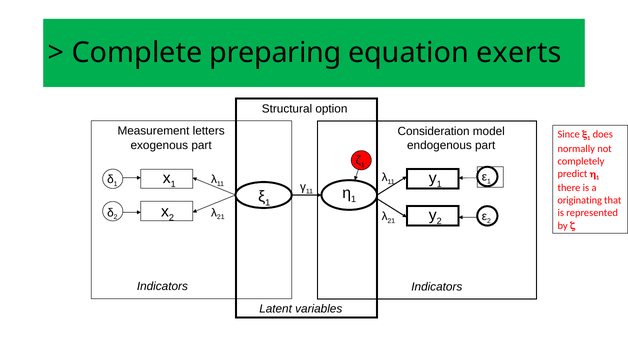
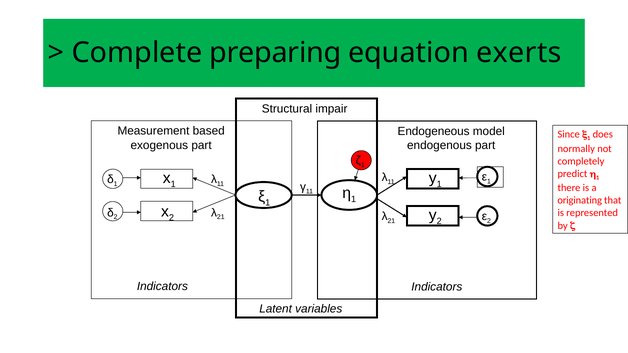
option: option -> impair (331, 109)
letters: letters -> based (209, 131)
Consideration: Consideration -> Endogeneous (434, 132)
